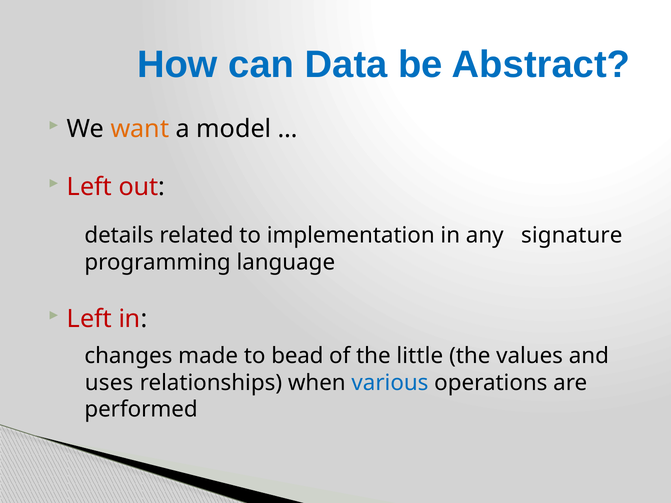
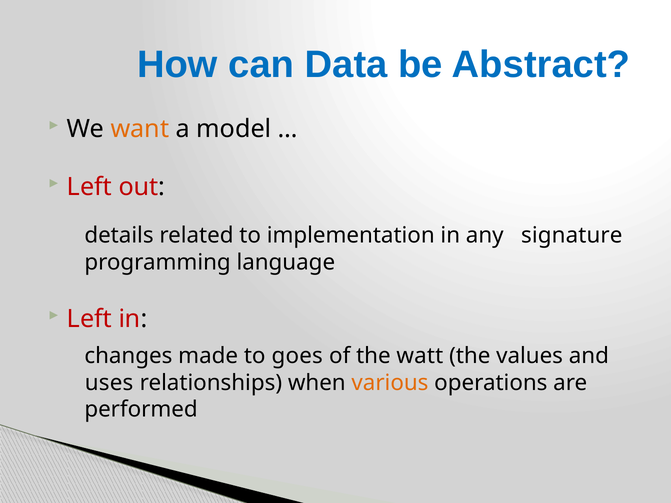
bead: bead -> goes (297, 356)
little: little -> watt (420, 356)
various colour: blue -> orange (390, 383)
